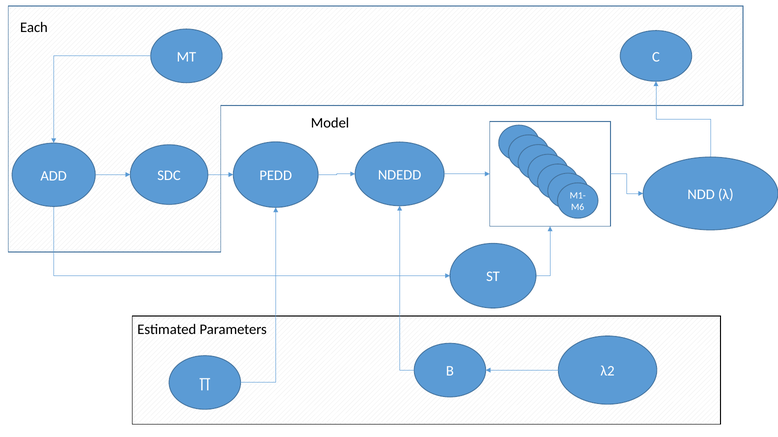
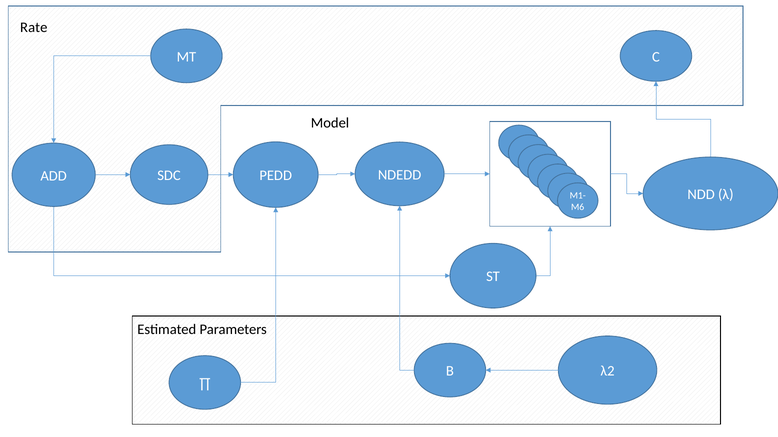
Each: Each -> Rate (34, 27)
